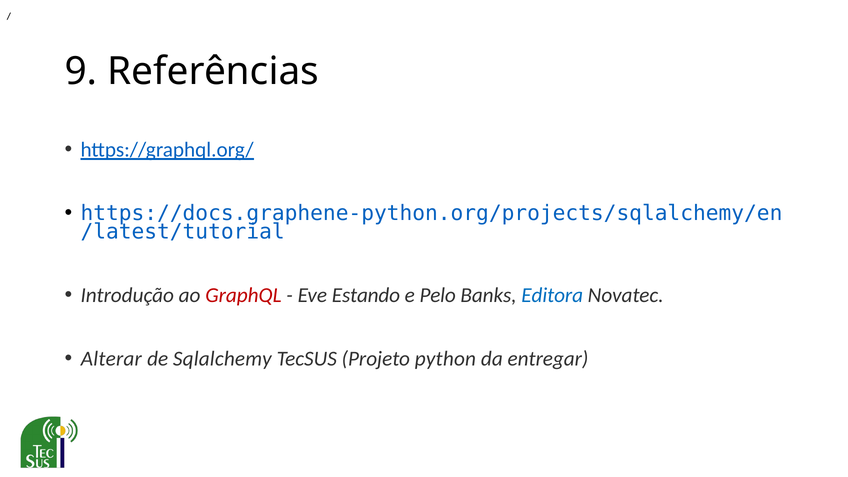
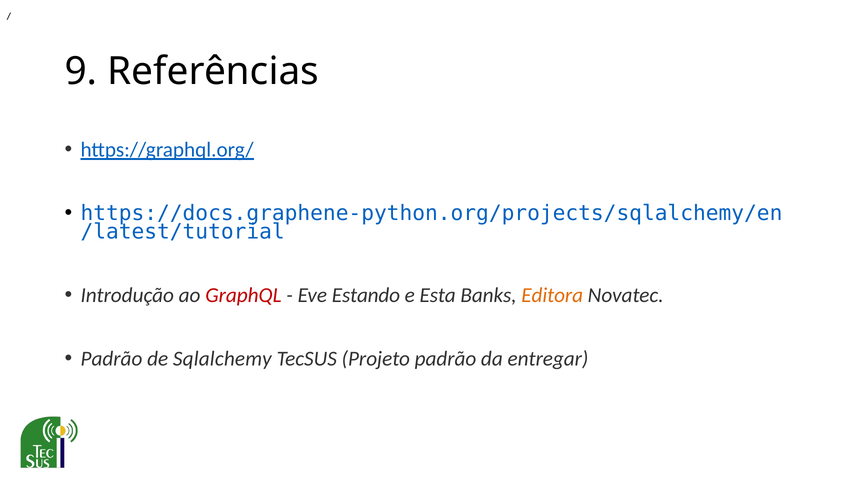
Pelo: Pelo -> Esta (438, 295)
Editora colour: blue -> orange (552, 295)
Alterar: Alterar -> Padrão (111, 359)
Projeto python: python -> padrão (446, 359)
